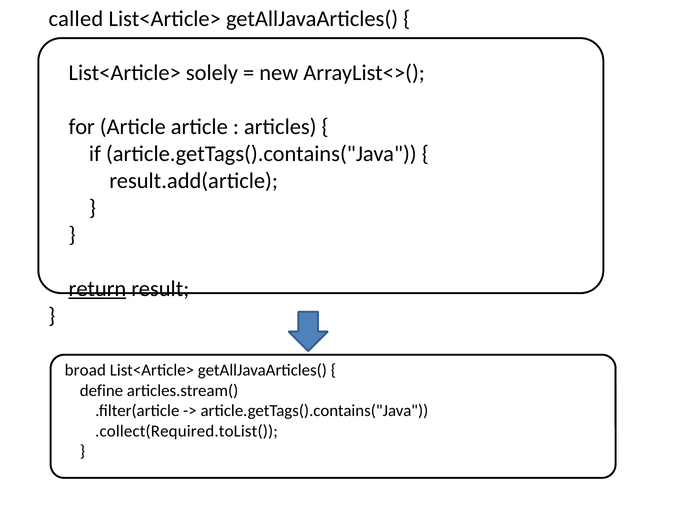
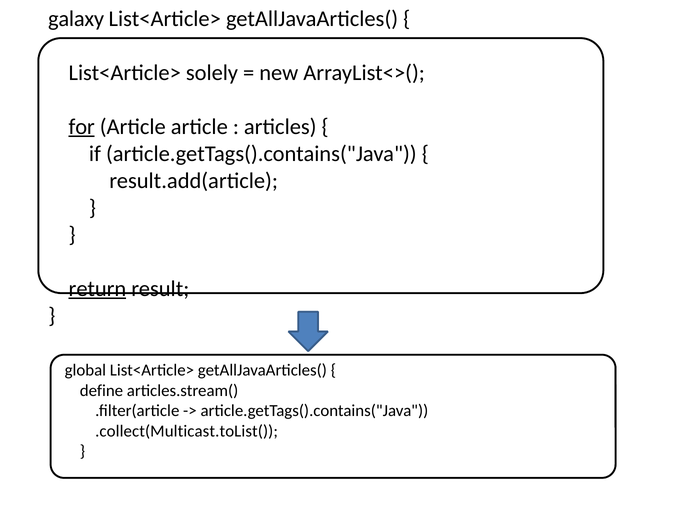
called: called -> galaxy (76, 19)
for underline: none -> present (82, 127)
broad: broad -> global (85, 370)
.collect(Required.toList(: .collect(Required.toList( -> .collect(Multicast.toList( (187, 431)
